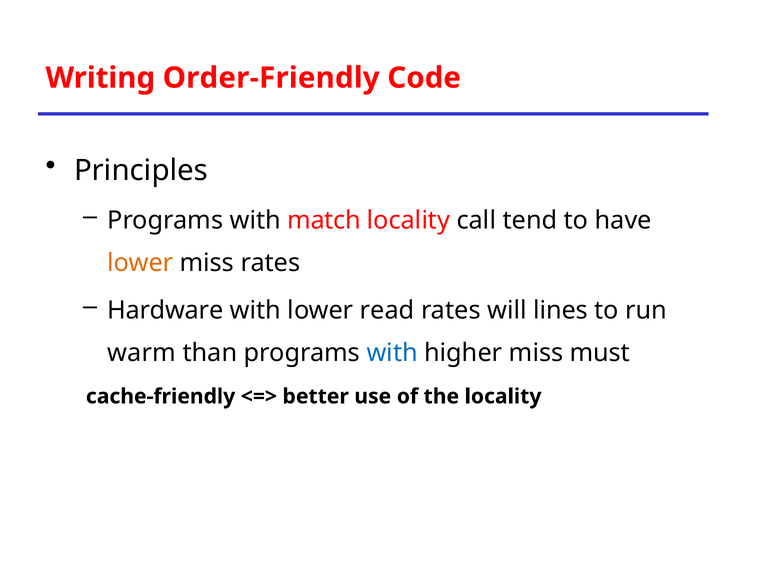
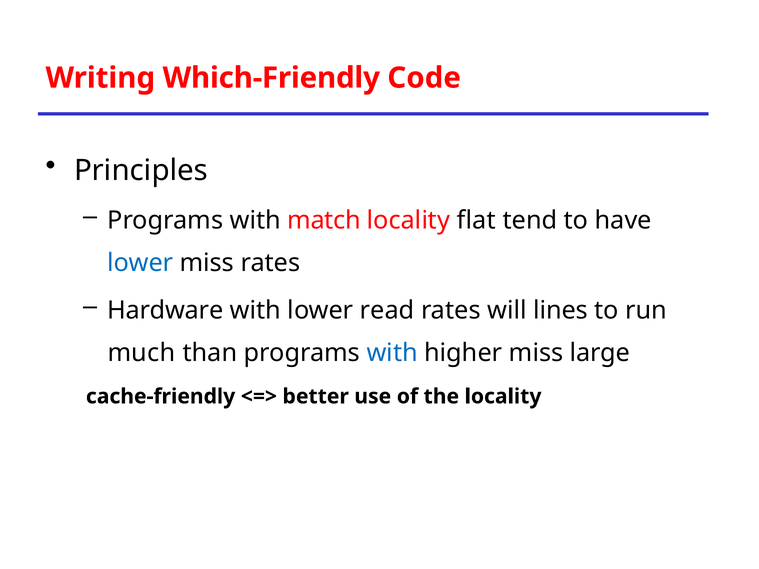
Order-Friendly: Order-Friendly -> Which-Friendly (271, 78)
call: call -> flat (476, 220)
lower colour: orange -> blue (140, 263)
warm: warm -> much (141, 353)
must: must -> large (600, 353)
